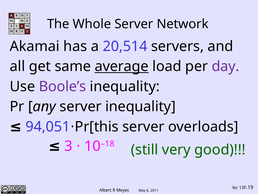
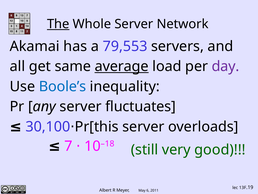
The underline: none -> present (58, 24)
20,514: 20,514 -> 79,553 (125, 46)
Boole’s colour: purple -> blue (62, 86)
server inequality: inequality -> fluctuates (141, 106)
94,051: 94,051 -> 30,100 (48, 126)
3: 3 -> 7 (68, 146)
